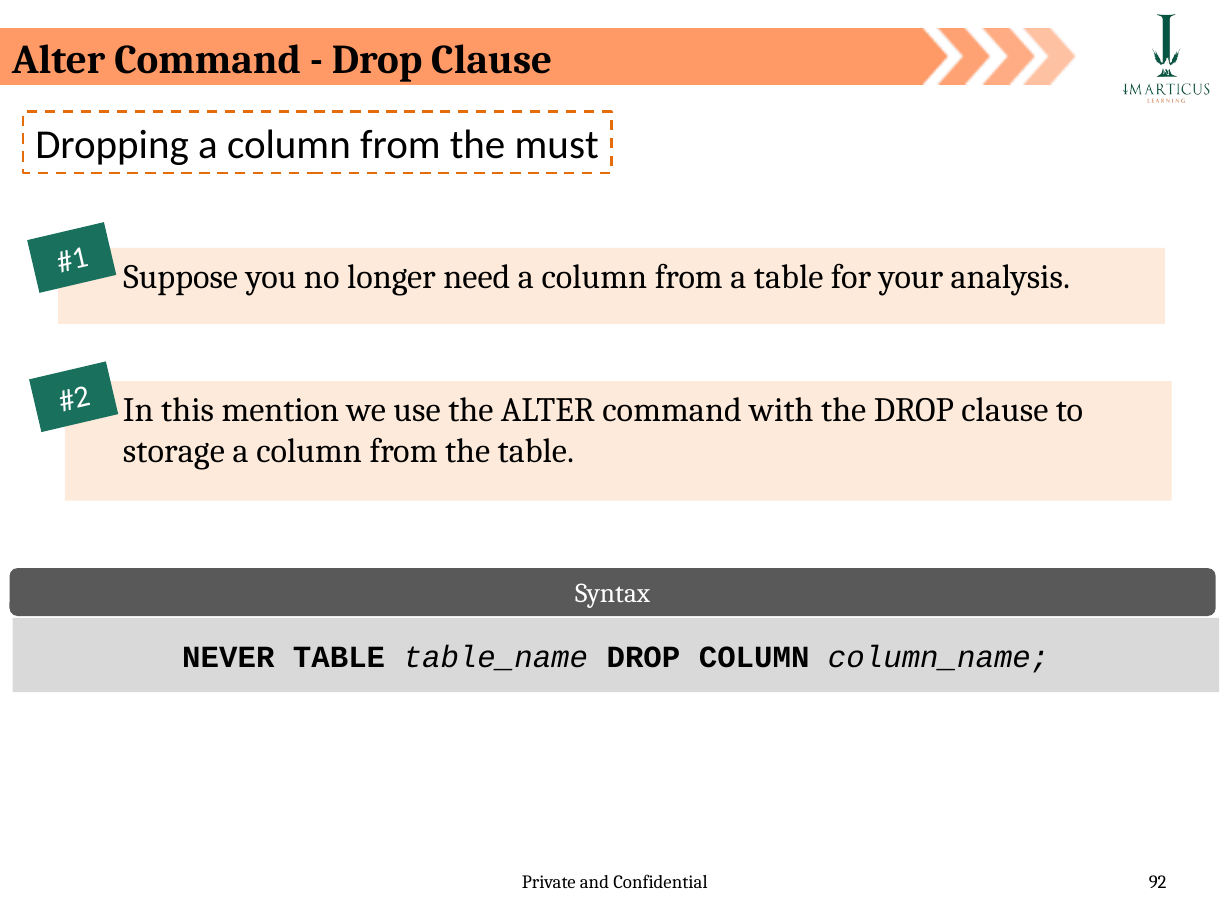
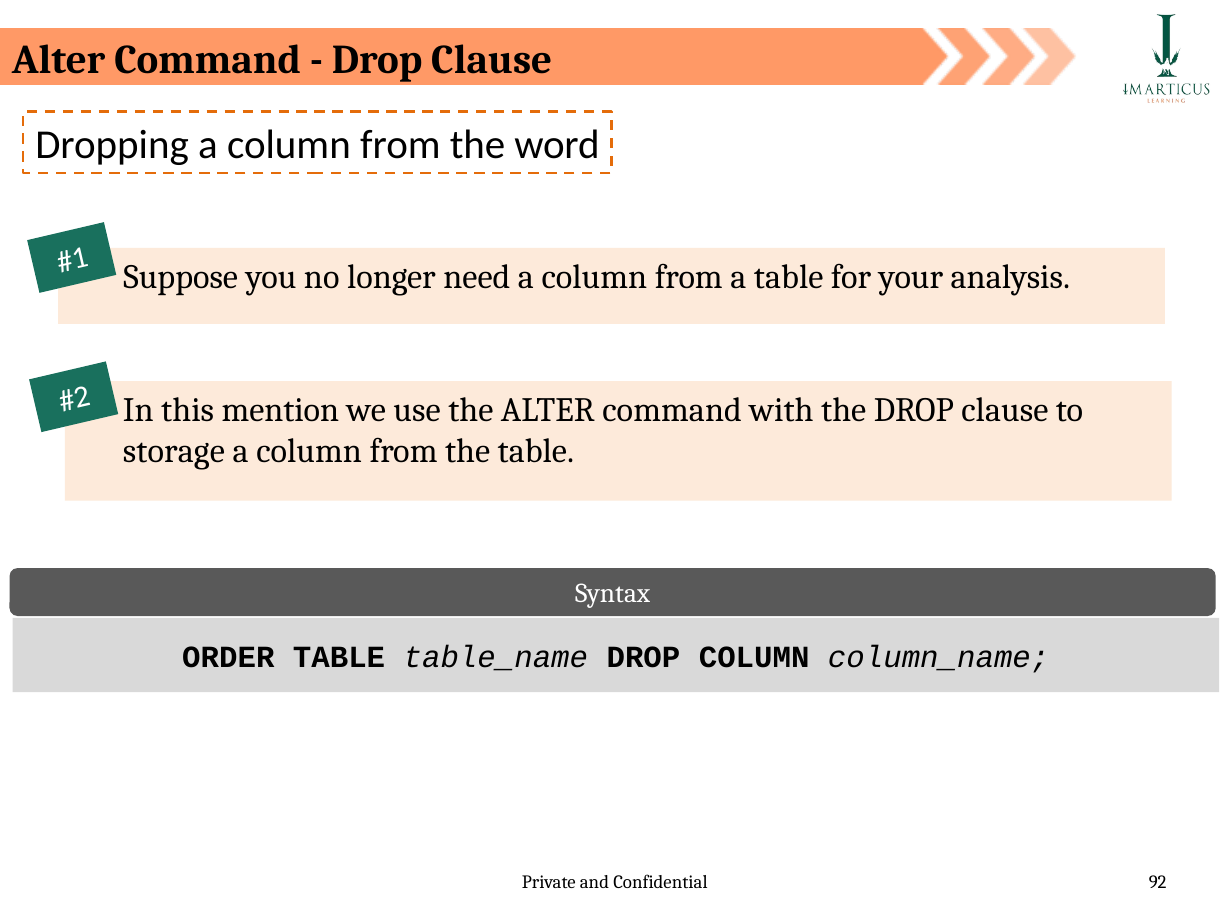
must: must -> word (557, 145)
NEVER: NEVER -> ORDER (228, 657)
